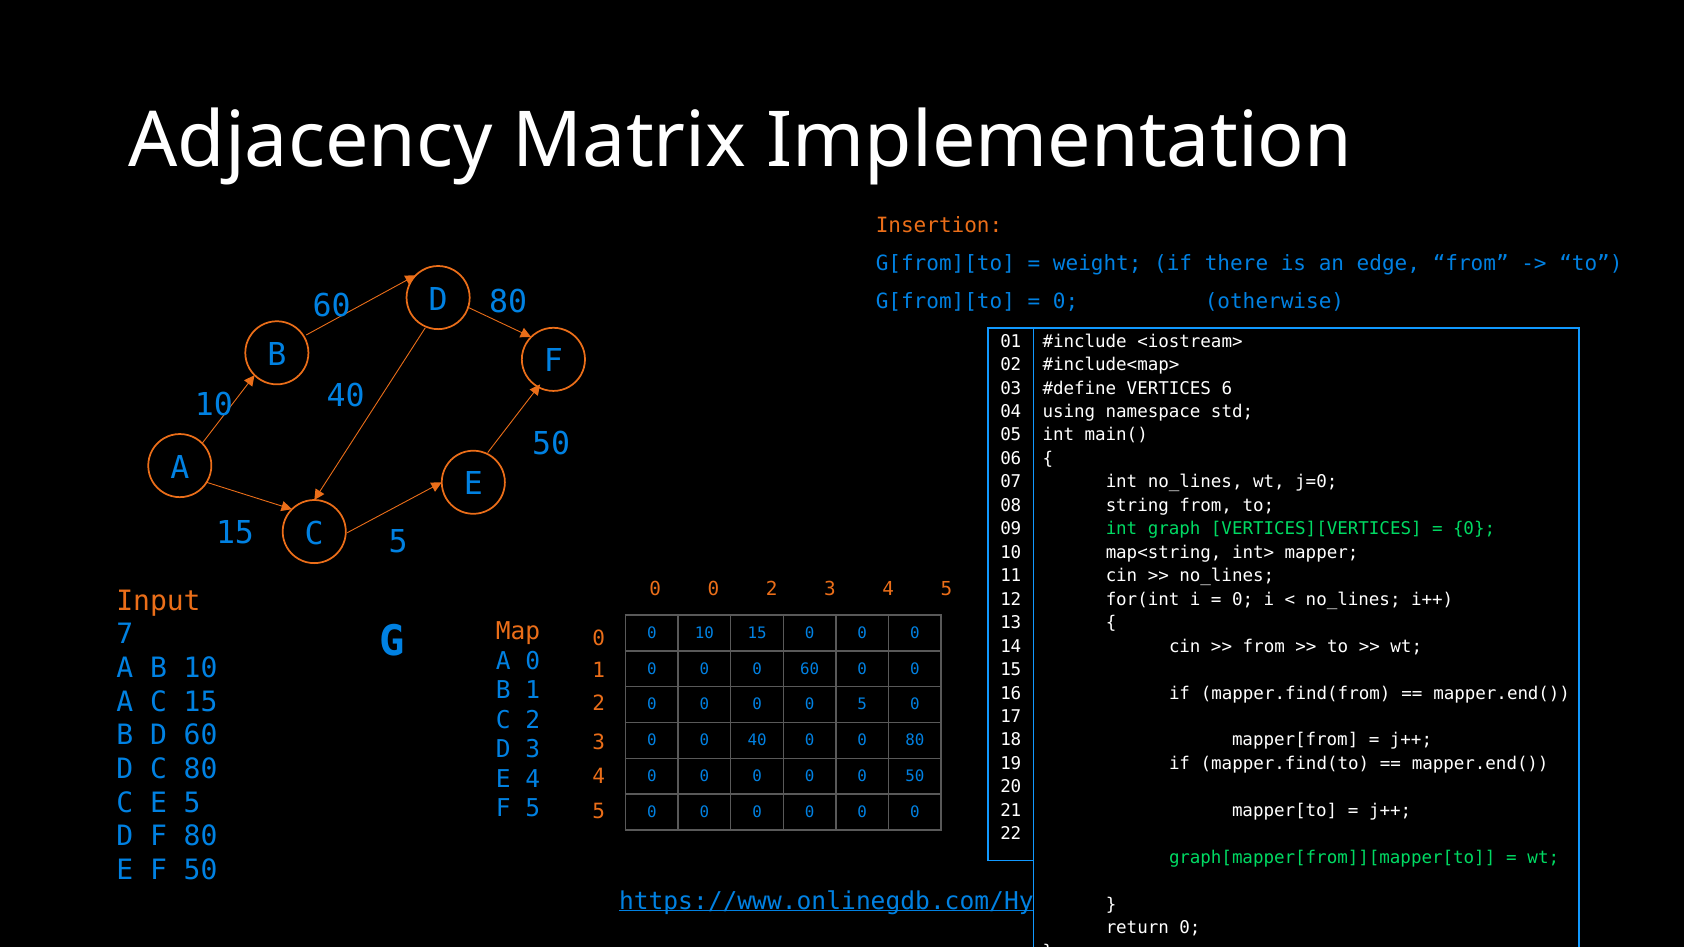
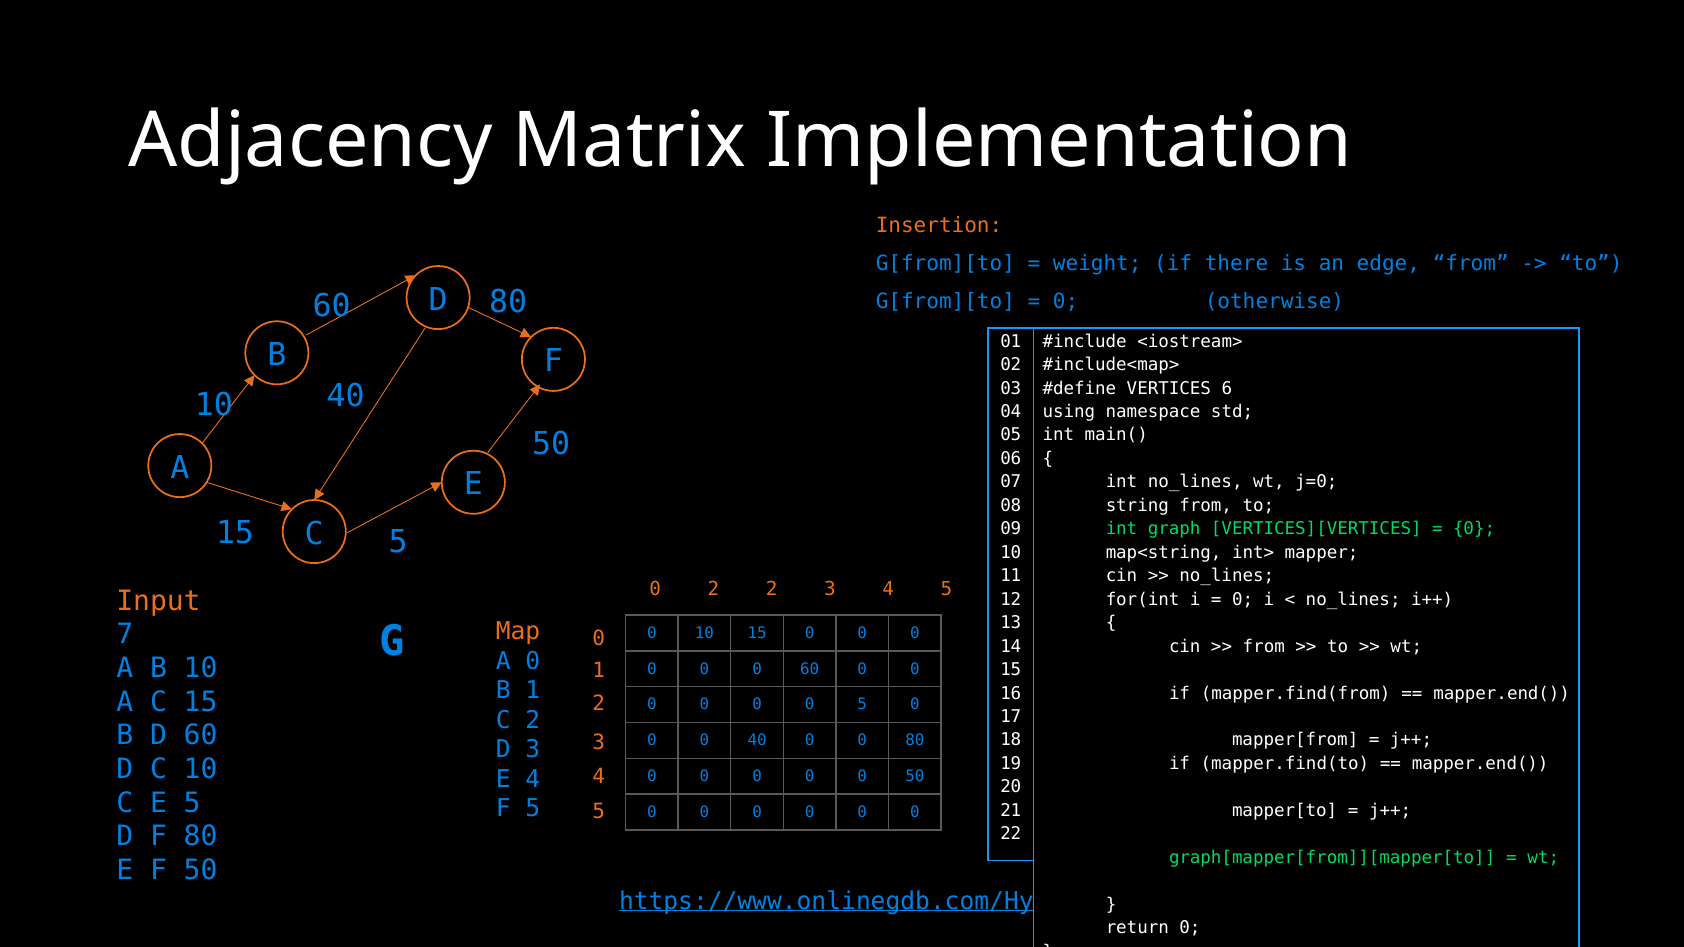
0: 0 -> 2 (713, 589)
C 80: 80 -> 10 (201, 769)
